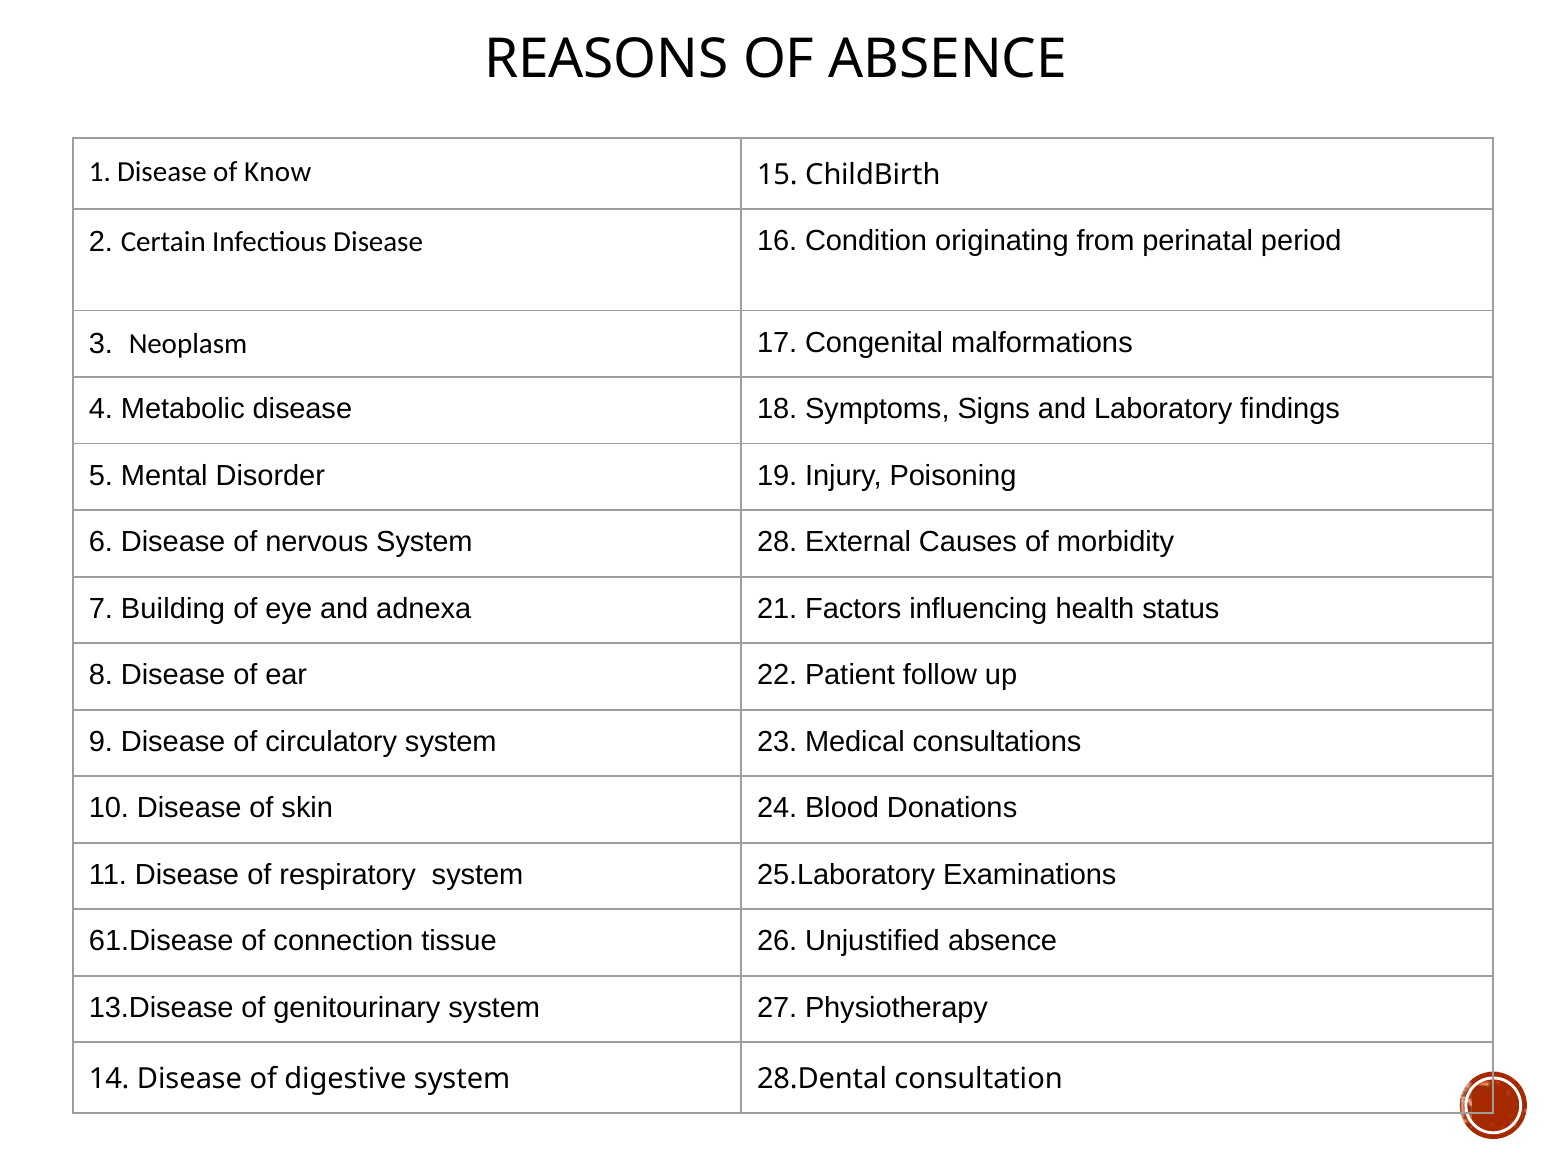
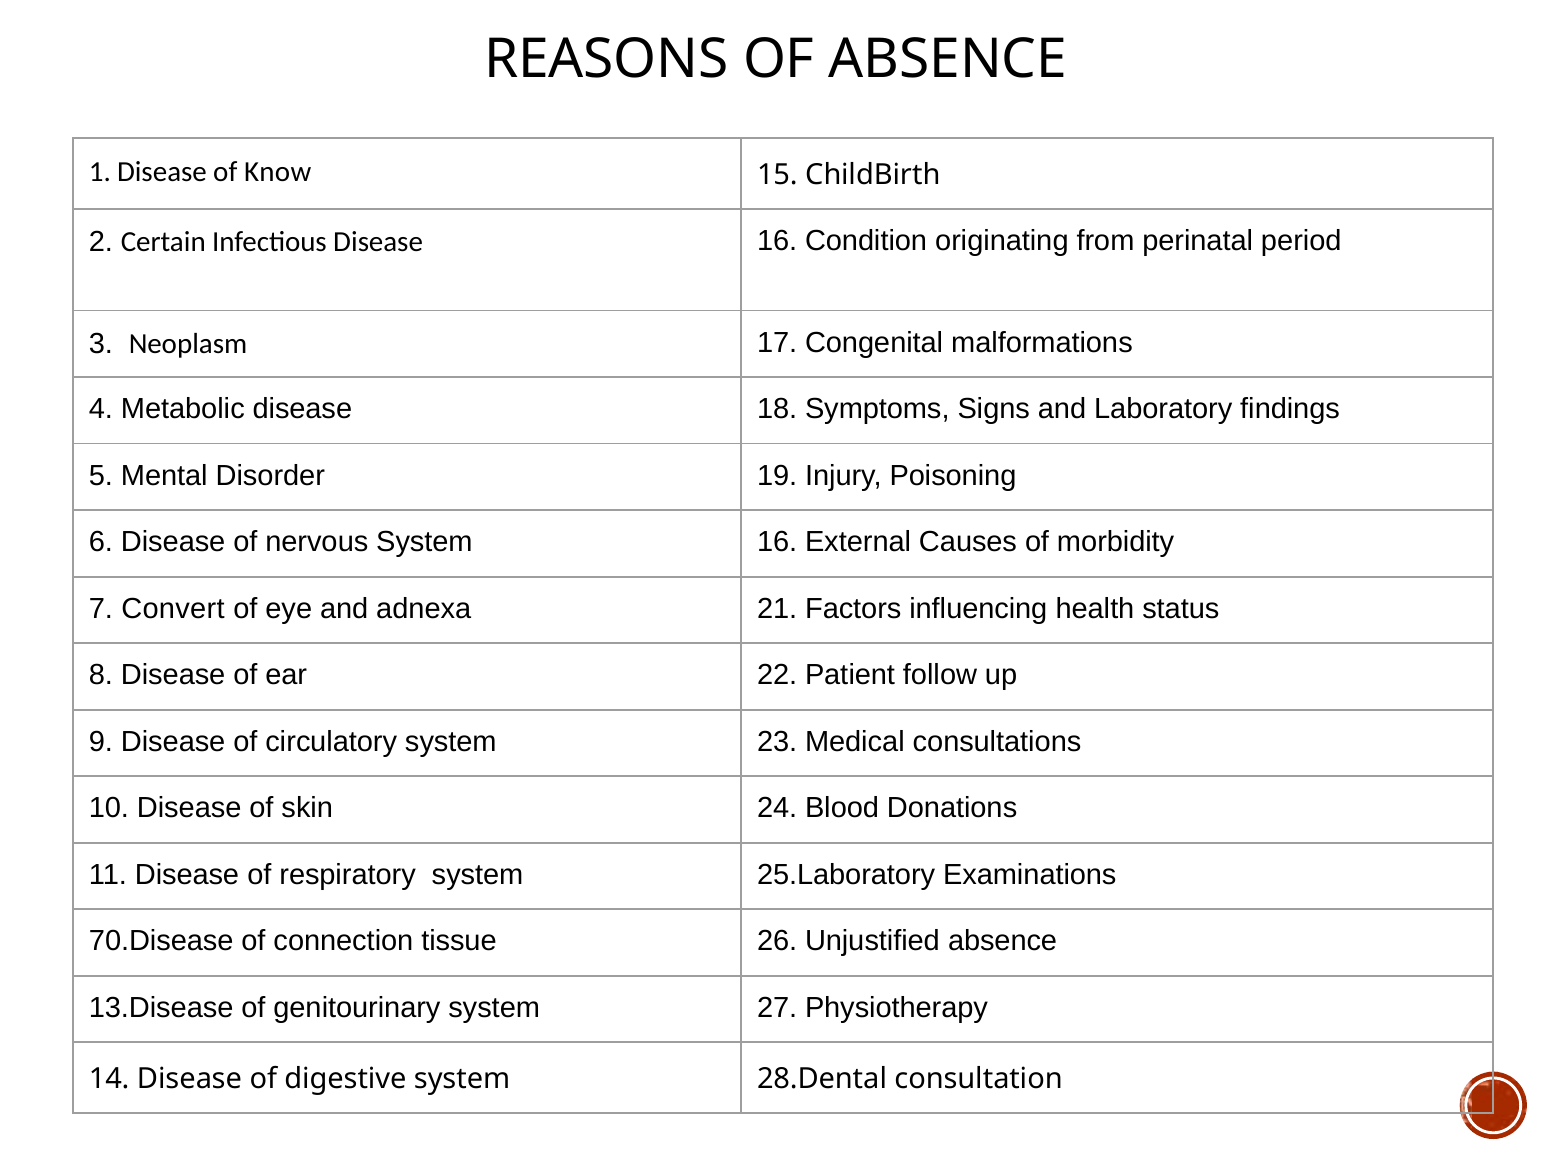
System 28: 28 -> 16 (777, 542)
Building: Building -> Convert (173, 609)
61.Disease: 61.Disease -> 70.Disease (161, 941)
